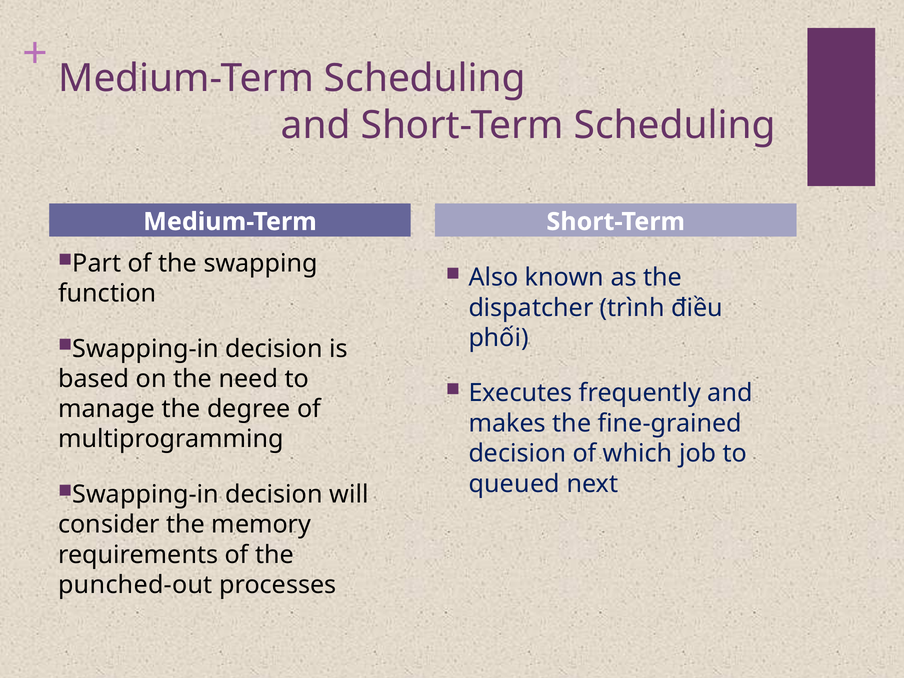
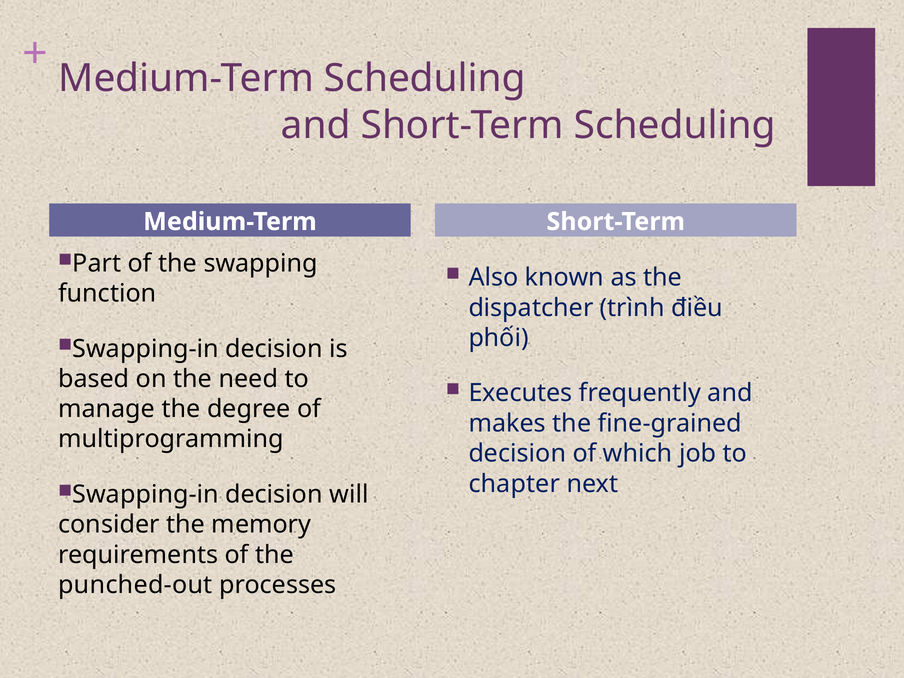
queued: queued -> chapter (514, 484)
